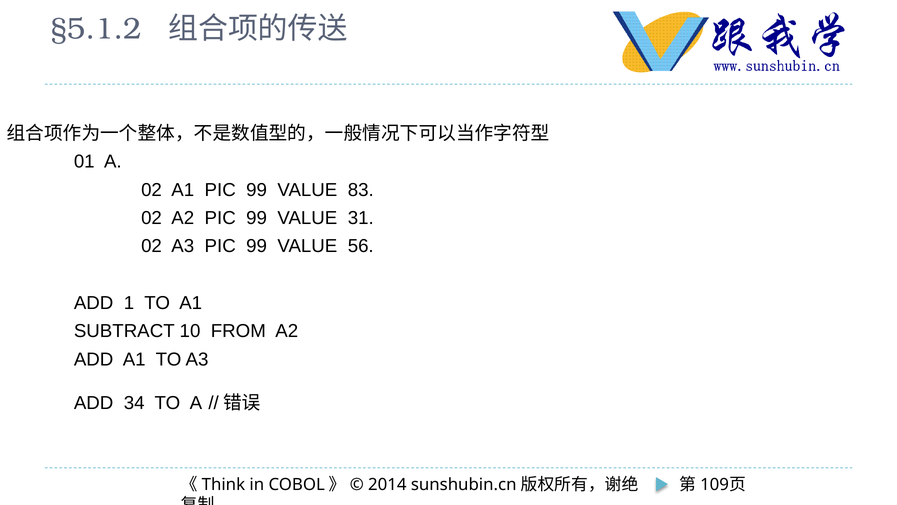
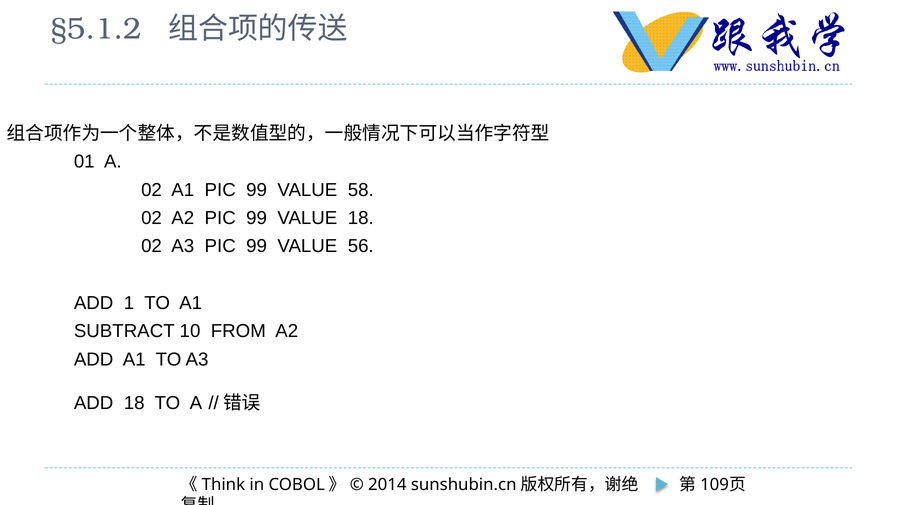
83: 83 -> 58 (361, 190)
VALUE 31: 31 -> 18 (361, 218)
ADD 34: 34 -> 18 (134, 403)
